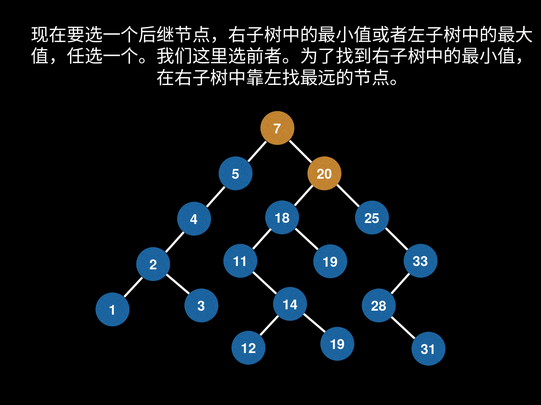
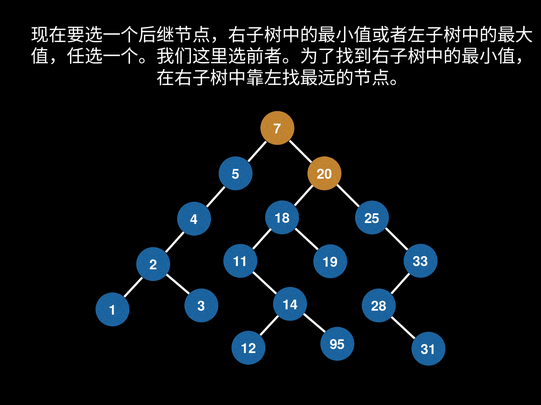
19: 19 -> 95 (337, 345)
